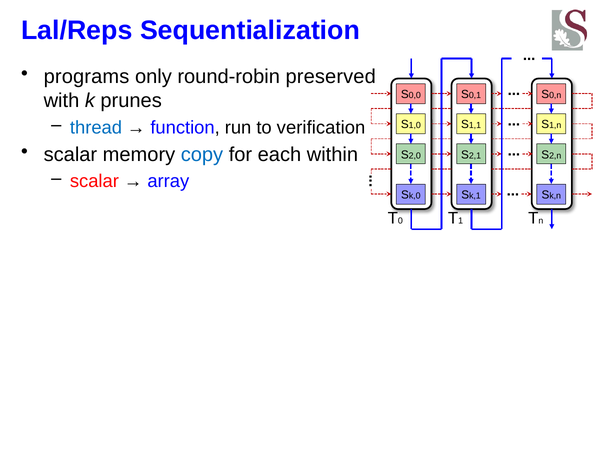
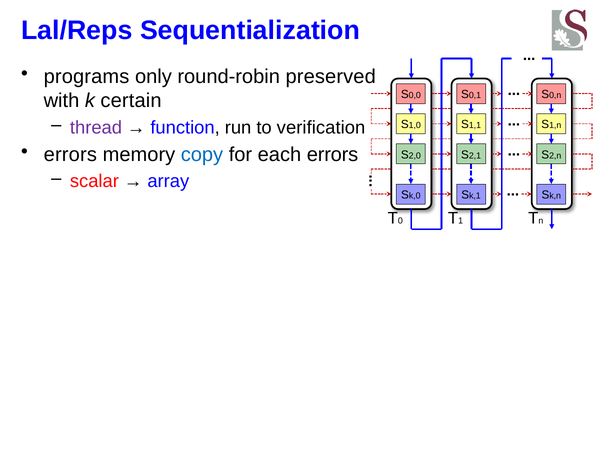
prunes: prunes -> certain (131, 101)
thread colour: blue -> purple (96, 127)
scalar: scalar -> errors (70, 155)
each within: within -> errors (333, 155)
